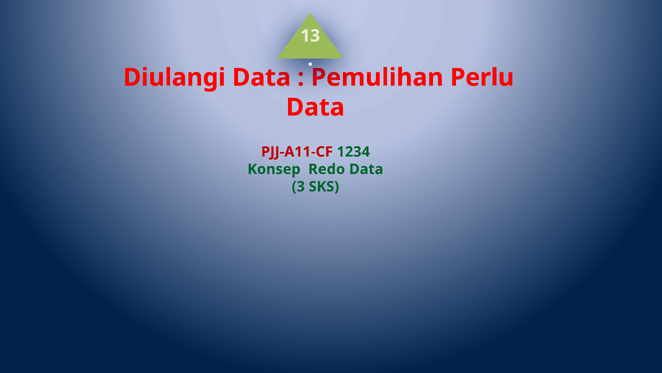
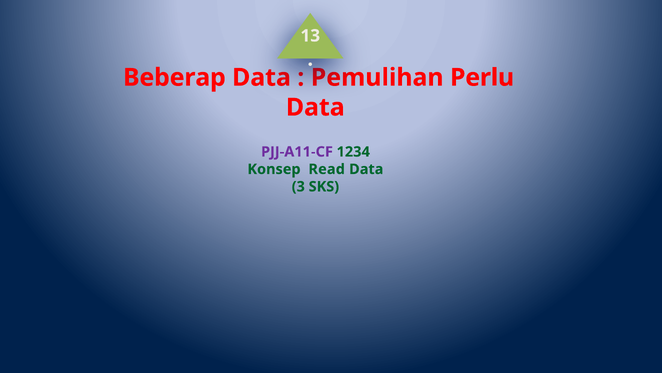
Diulangi: Diulangi -> Beberap (174, 78)
PJJ-A11-CF colour: red -> purple (297, 152)
Redo: Redo -> Read (327, 169)
